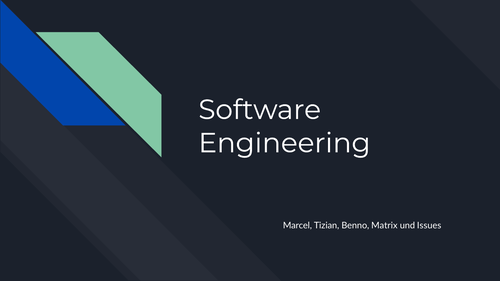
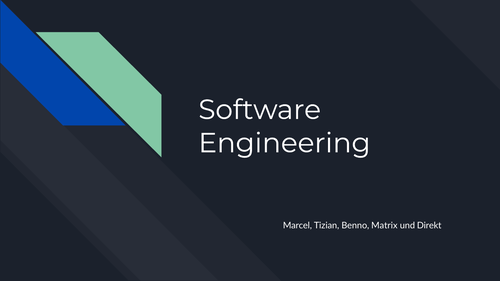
Issues: Issues -> Direkt (429, 226)
